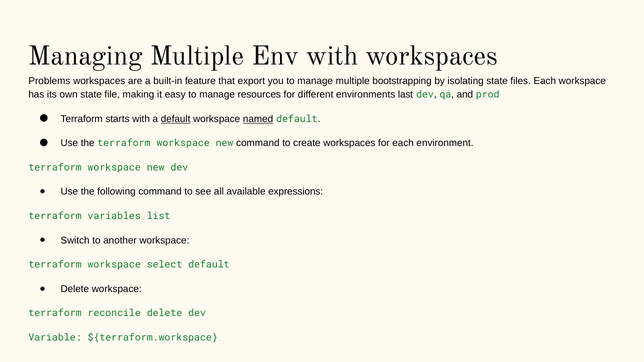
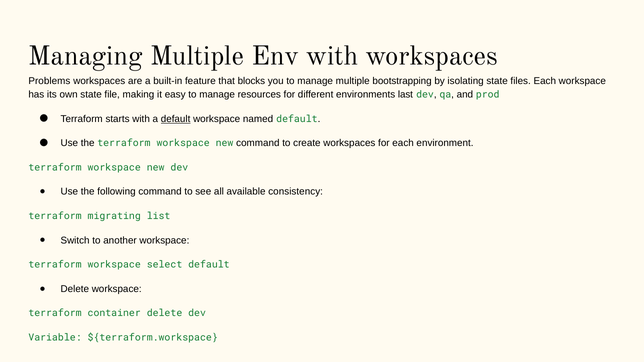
export: export -> blocks (251, 81)
named underline: present -> none (258, 119)
expressions: expressions -> consistency (296, 192)
variables: variables -> migrating (114, 216)
reconcile: reconcile -> container (114, 313)
